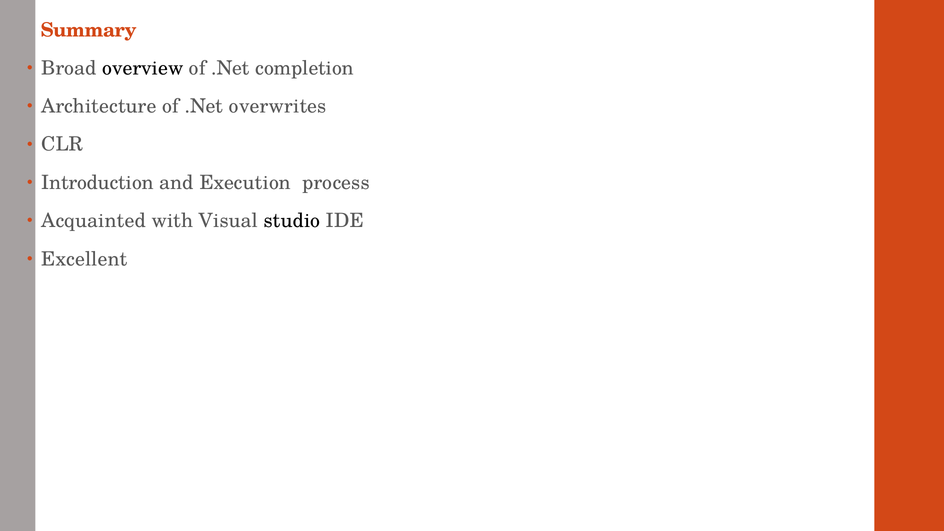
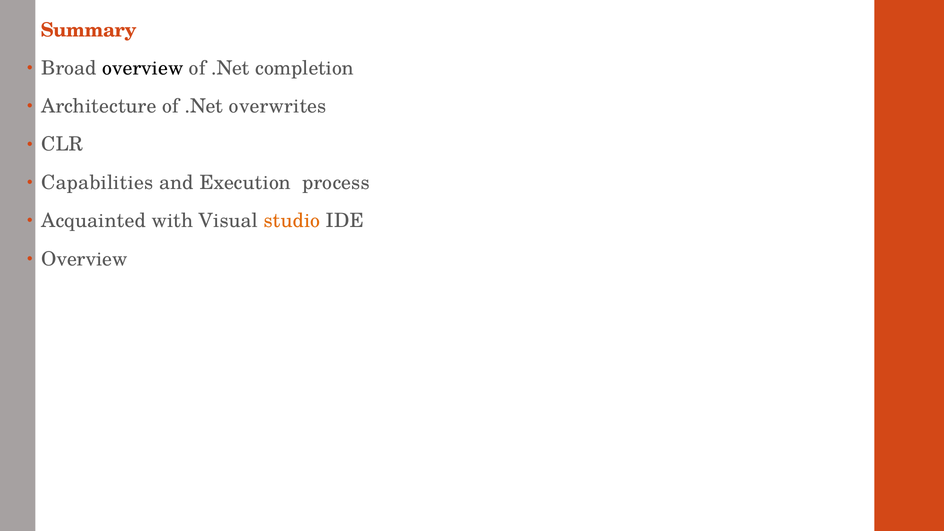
Introduction: Introduction -> Capabilities (97, 183)
studio colour: black -> orange (292, 221)
Excellent: Excellent -> Overview (84, 259)
